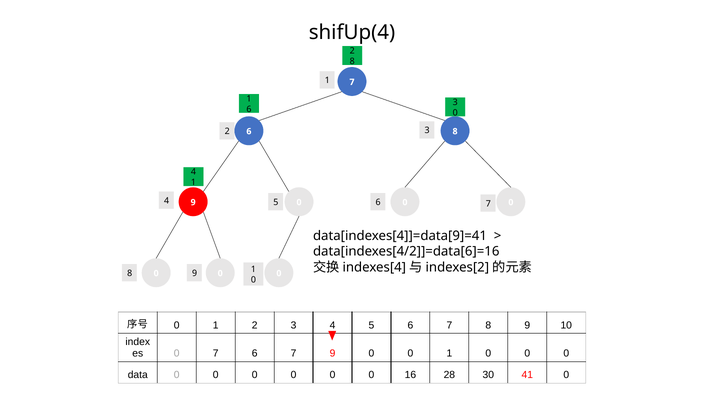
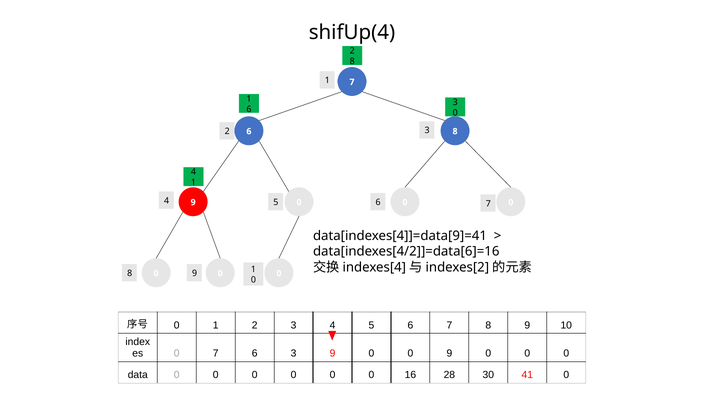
7 6 7: 7 -> 3 (294, 354)
9 0 0 1: 1 -> 9 (449, 354)
